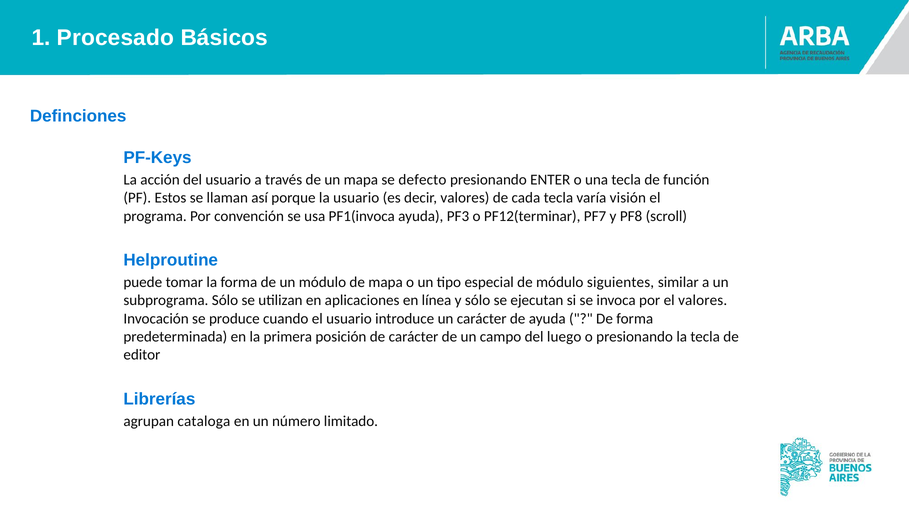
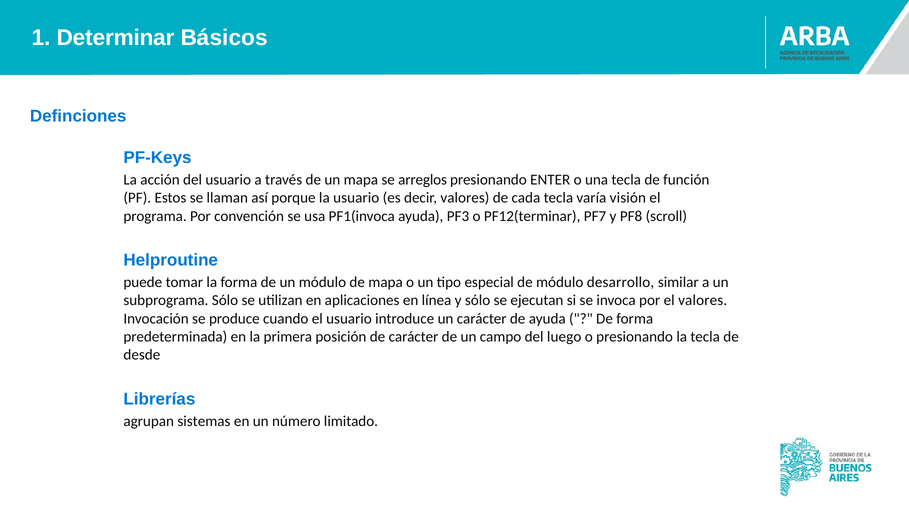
Procesado: Procesado -> Determinar (116, 38)
defecto: defecto -> arreglos (423, 180)
siguientes: siguientes -> desarrollo (621, 282)
editor: editor -> desde (142, 355)
cataloga: cataloga -> sistemas (204, 421)
